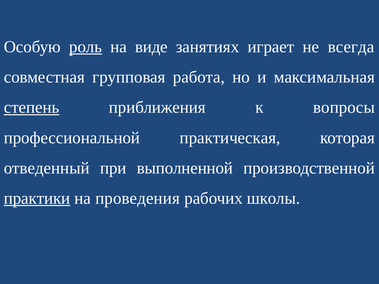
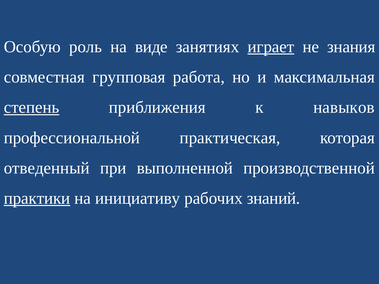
роль underline: present -> none (86, 47)
играет underline: none -> present (271, 47)
всегда: всегда -> знания (351, 47)
вопросы: вопросы -> навыков (344, 108)
проведения: проведения -> инициативу (138, 198)
школы: школы -> знаний (274, 198)
